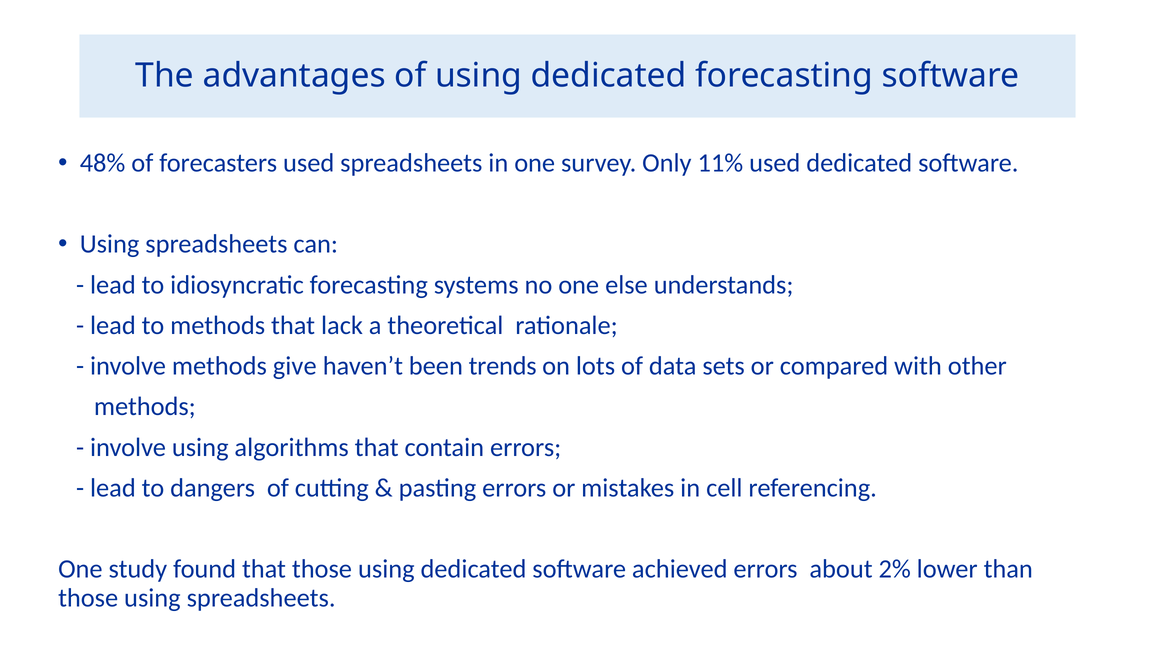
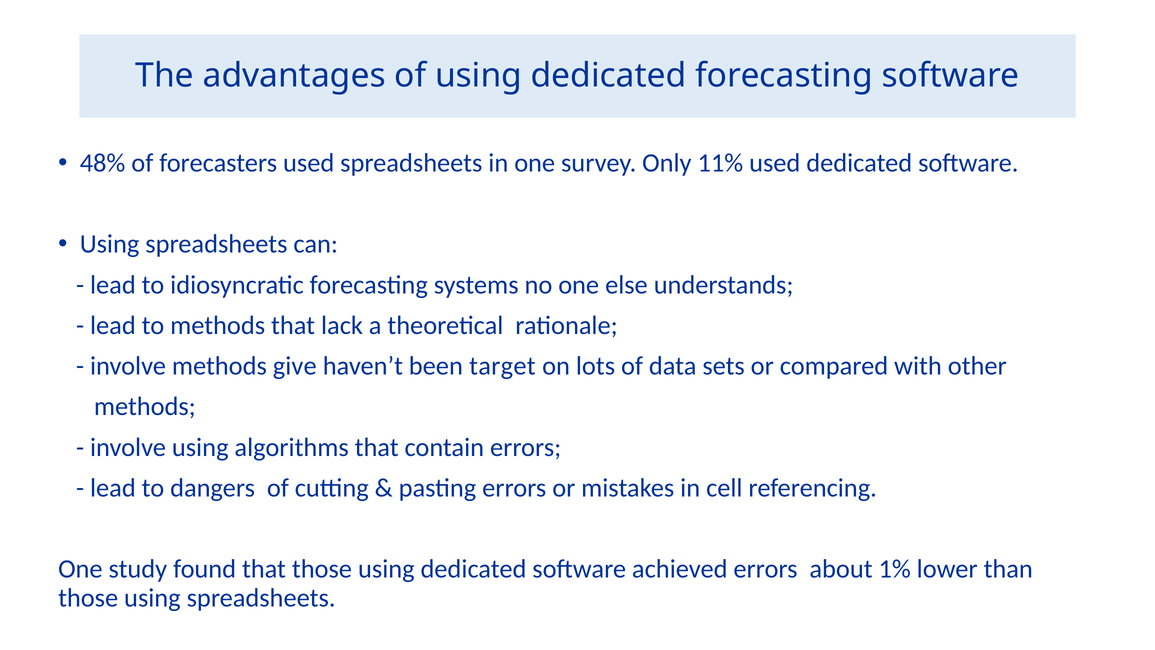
trends: trends -> target (502, 366)
2%: 2% -> 1% (895, 569)
